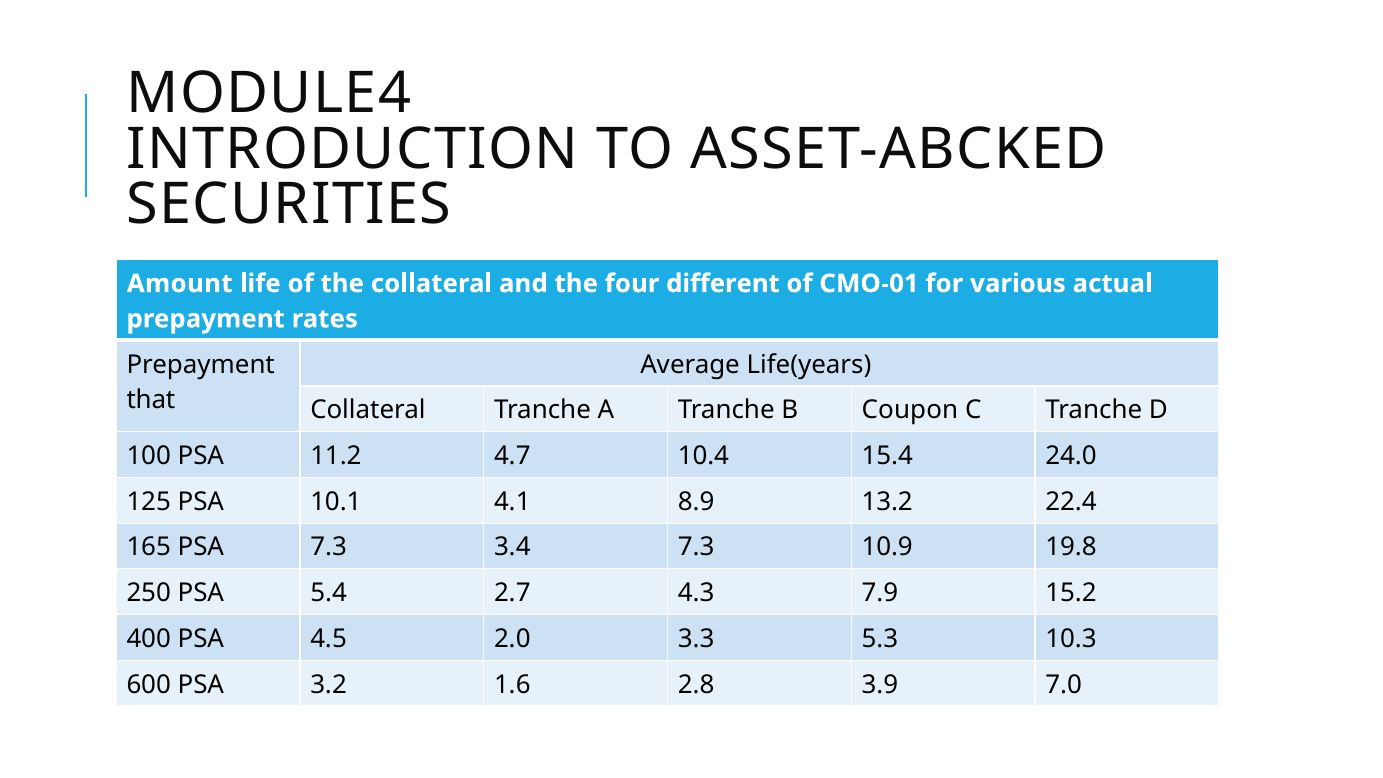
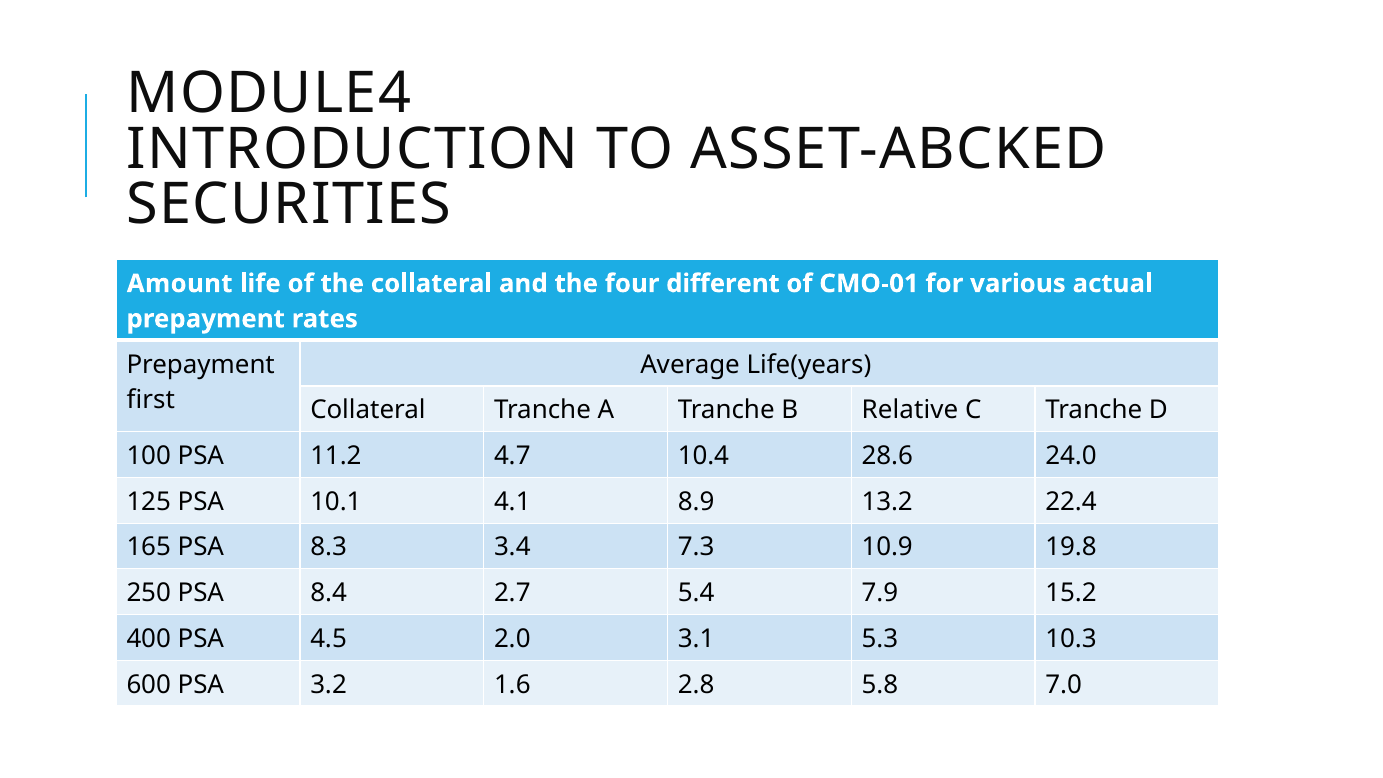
that: that -> first (151, 400)
Coupon: Coupon -> Relative (910, 410)
15.4: 15.4 -> 28.6 (887, 456)
PSA 7.3: 7.3 -> 8.3 (329, 547)
5.4: 5.4 -> 8.4 (329, 593)
4.3: 4.3 -> 5.4 (696, 593)
3.3: 3.3 -> 3.1 (696, 639)
3.9: 3.9 -> 5.8 (880, 684)
